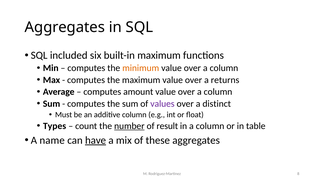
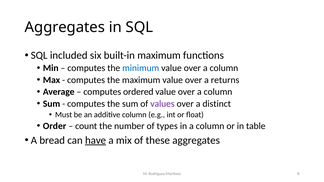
minimum colour: orange -> blue (141, 68)
amount: amount -> ordered (138, 92)
Types: Types -> Order (55, 126)
number underline: present -> none (129, 126)
result: result -> types (167, 126)
name: name -> bread (52, 140)
